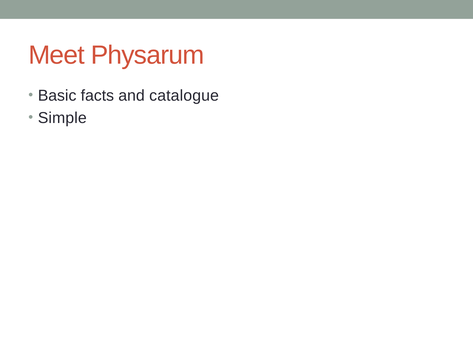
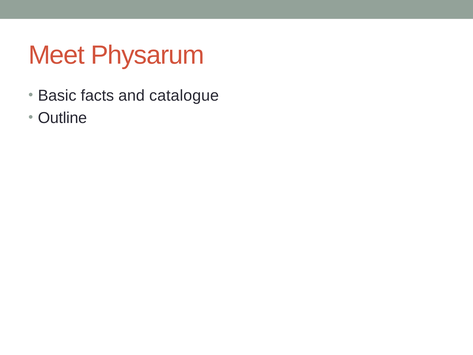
Simple: Simple -> Outline (62, 118)
